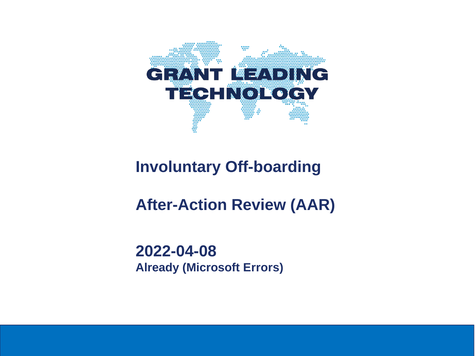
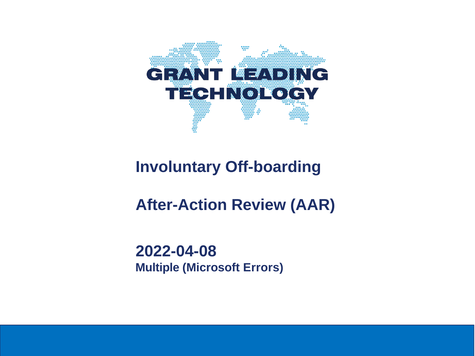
Already: Already -> Multiple (157, 268)
